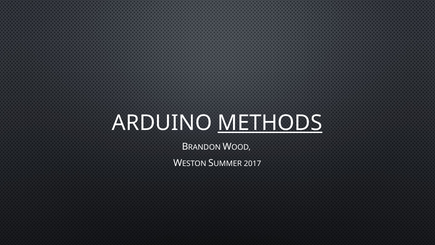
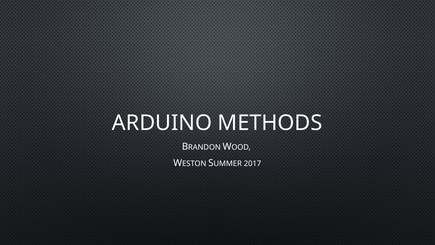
METHODS underline: present -> none (270, 123)
